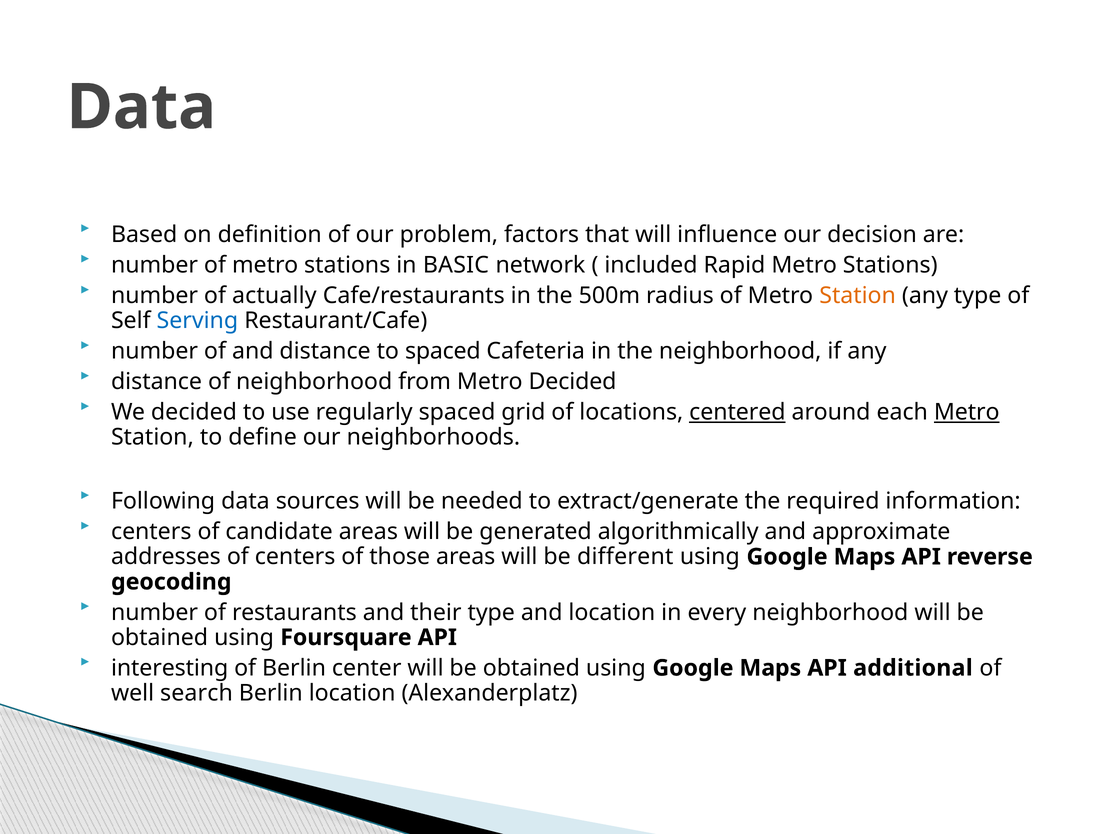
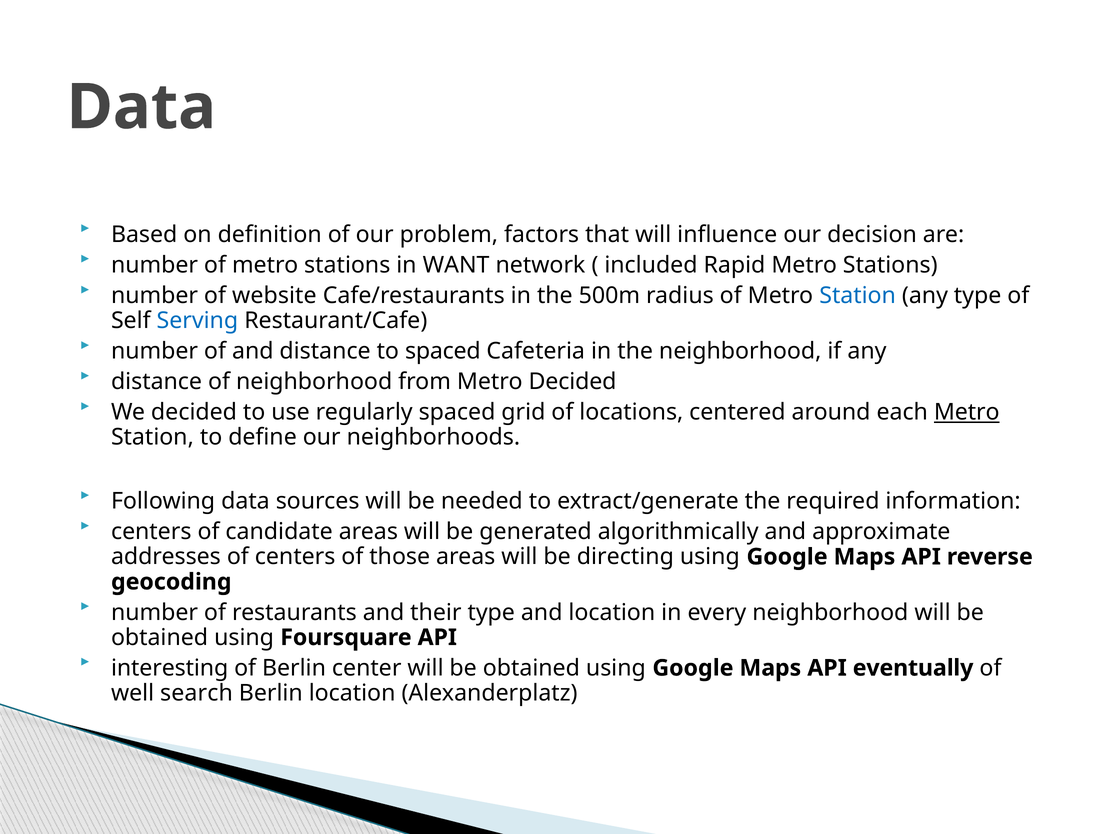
BASIC: BASIC -> WANT (456, 265)
actually: actually -> website (274, 296)
Station colour: orange -> blue (858, 296)
centered underline: present -> none (737, 412)
different: different -> directing (625, 557)
additional: additional -> eventually (913, 668)
